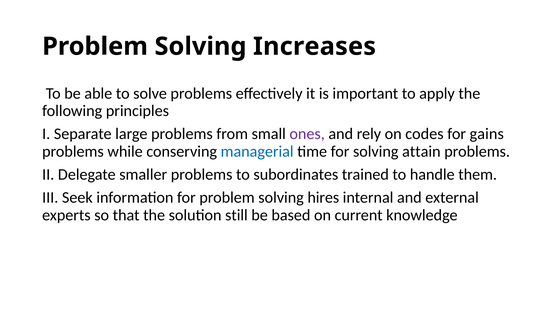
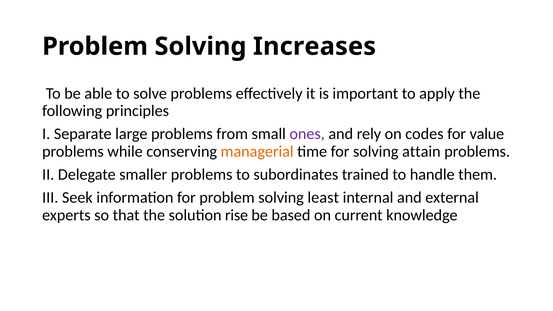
gains: gains -> value (487, 134)
managerial colour: blue -> orange (257, 151)
hires: hires -> least (323, 198)
still: still -> rise (237, 215)
